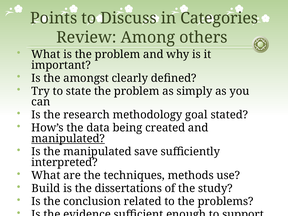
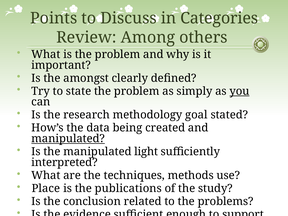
you underline: none -> present (239, 91)
save: save -> light (146, 152)
Build: Build -> Place (46, 188)
dissertations: dissertations -> publications (128, 188)
